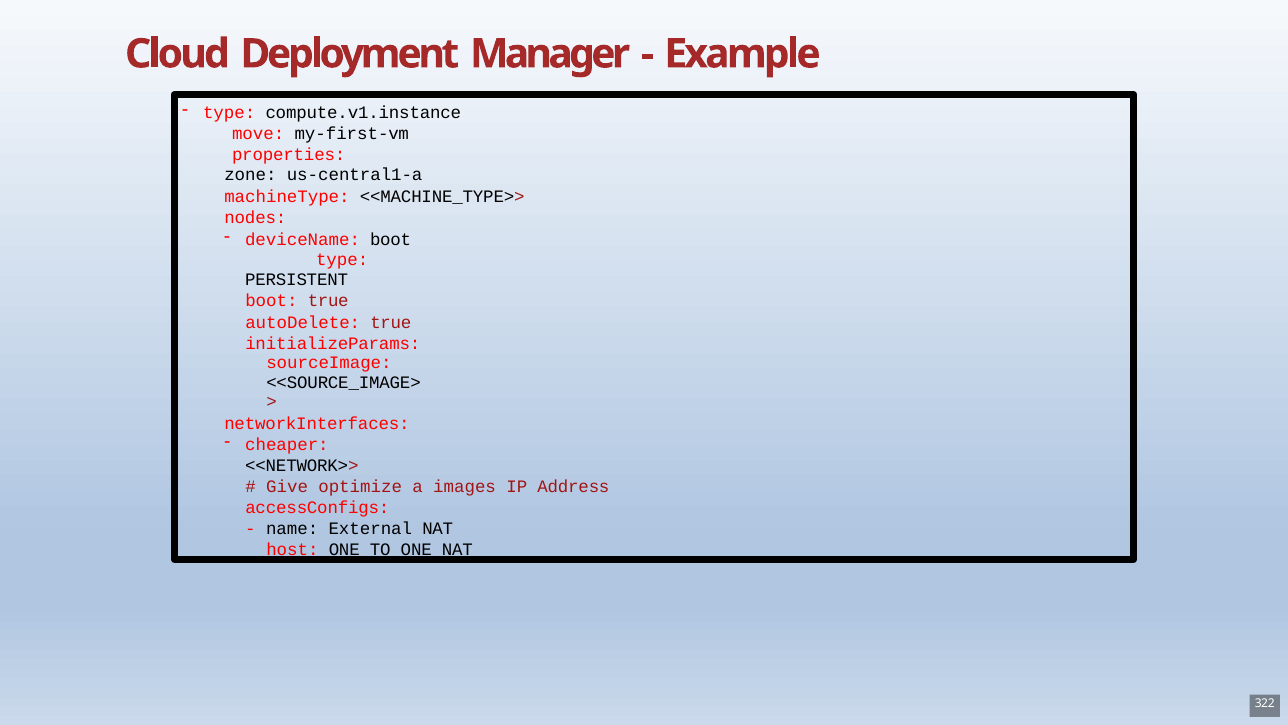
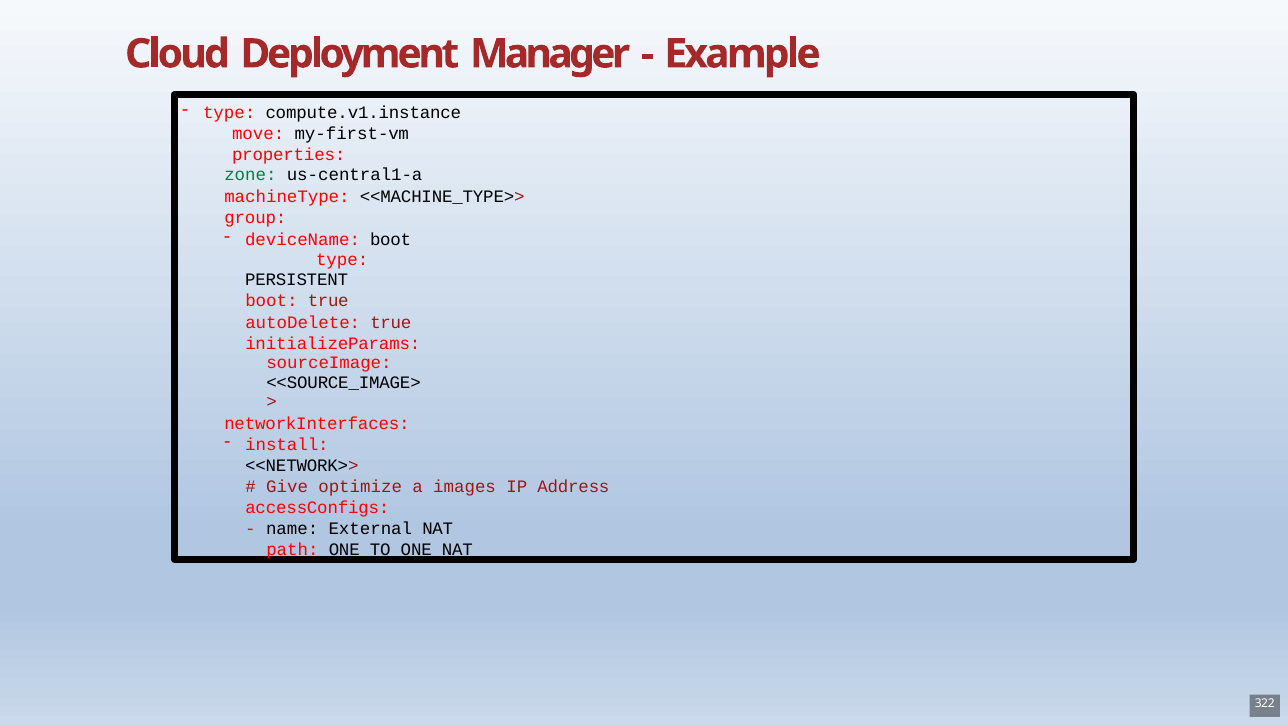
zone colour: black -> green (250, 175)
nodes: nodes -> group (255, 217)
cheaper: cheaper -> install (287, 444)
host: host -> path (292, 550)
